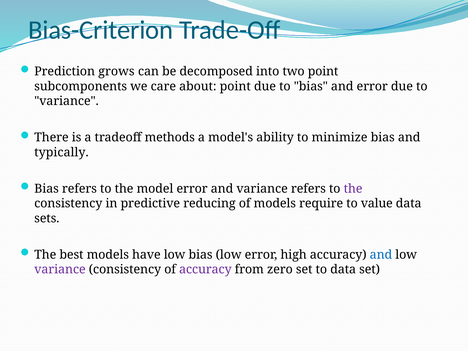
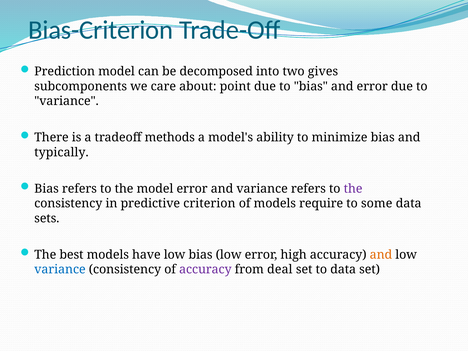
Prediction grows: grows -> model (117, 71)
two point: point -> gives (323, 71)
reducing: reducing -> criterion (209, 203)
value: value -> some (377, 203)
and colour: blue -> orange (381, 255)
variance colour: purple -> blue (60, 269)
zero: zero -> deal (280, 269)
